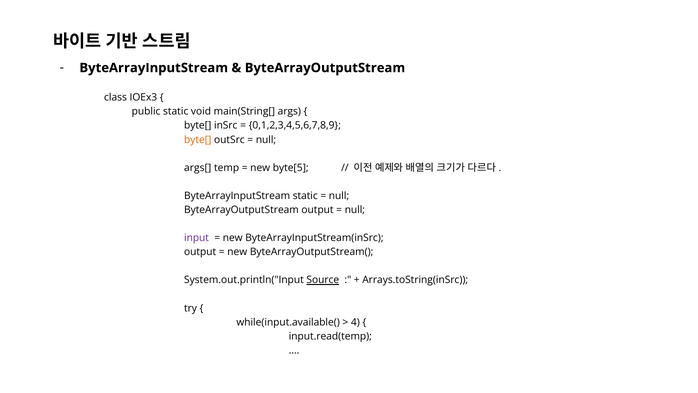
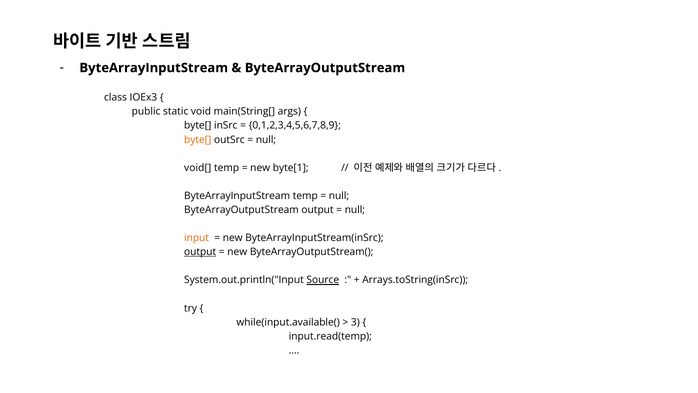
args[: args[ -> void[ (198, 168)
byte[5: byte[5 -> byte[1 (291, 168)
ByteArrayInputStream static: static -> temp (305, 196)
input colour: purple -> orange (197, 238)
output underline: none -> present (200, 252)
4: 4 -> 3 (355, 322)
